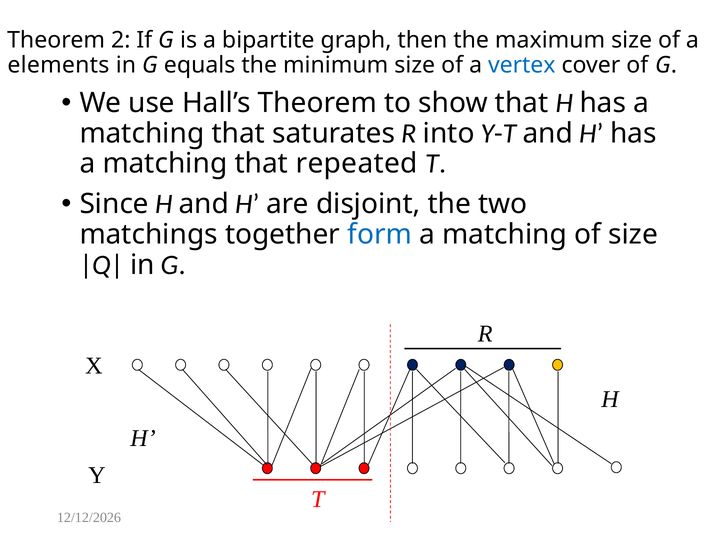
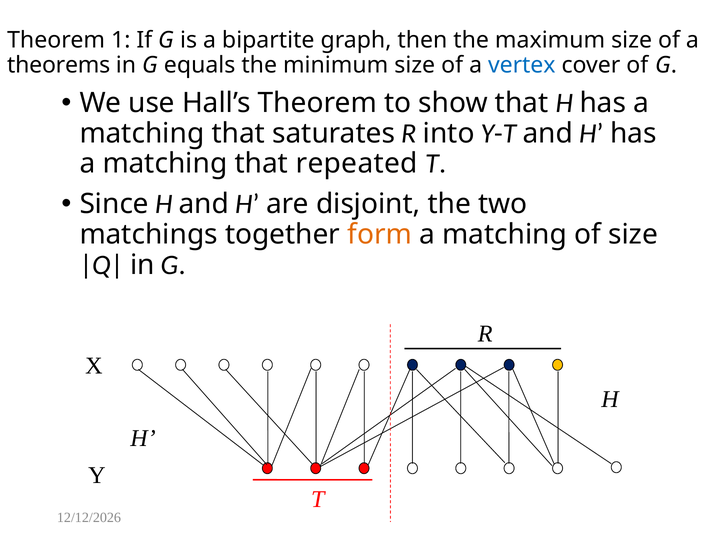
2: 2 -> 1 (121, 40)
elements: elements -> theorems (59, 65)
form colour: blue -> orange (380, 235)
